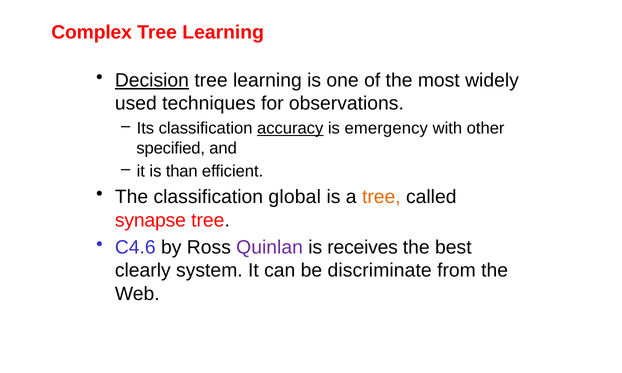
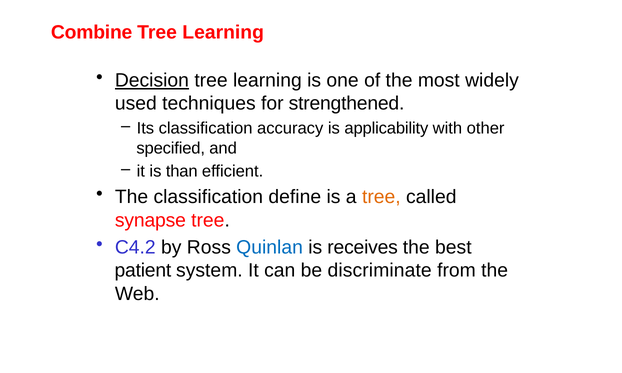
Complex: Complex -> Combine (92, 32)
observations: observations -> strengthened (347, 104)
accuracy underline: present -> none (290, 128)
emergency: emergency -> applicability (386, 128)
global: global -> define (295, 197)
C4.6: C4.6 -> C4.2 (135, 247)
Quinlan colour: purple -> blue (270, 247)
clearly: clearly -> patient (143, 271)
